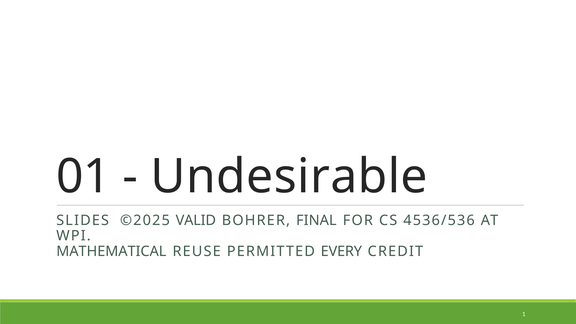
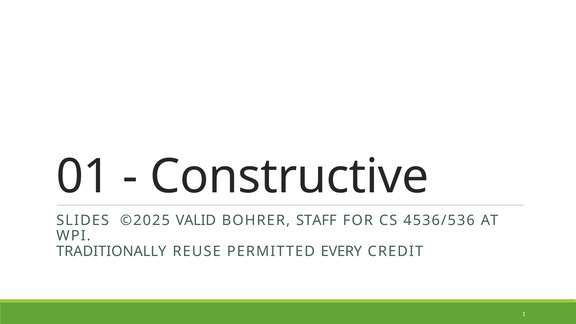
Undesirable: Undesirable -> Constructive (289, 177)
FINAL: FINAL -> STAFF (316, 220)
MATHEMATICAL: MATHEMATICAL -> TRADITIONALLY (111, 251)
